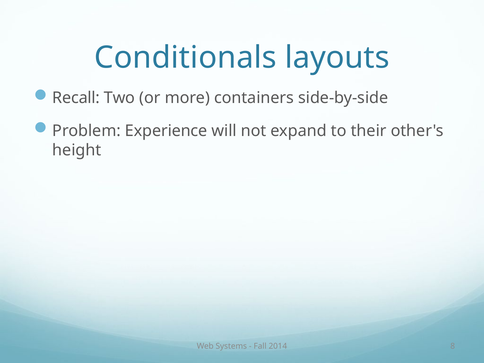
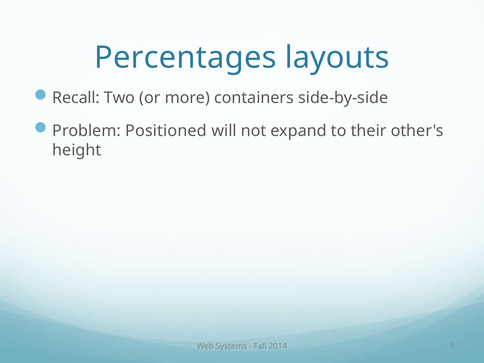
Conditionals: Conditionals -> Percentages (185, 58)
Experience: Experience -> Positioned (166, 131)
